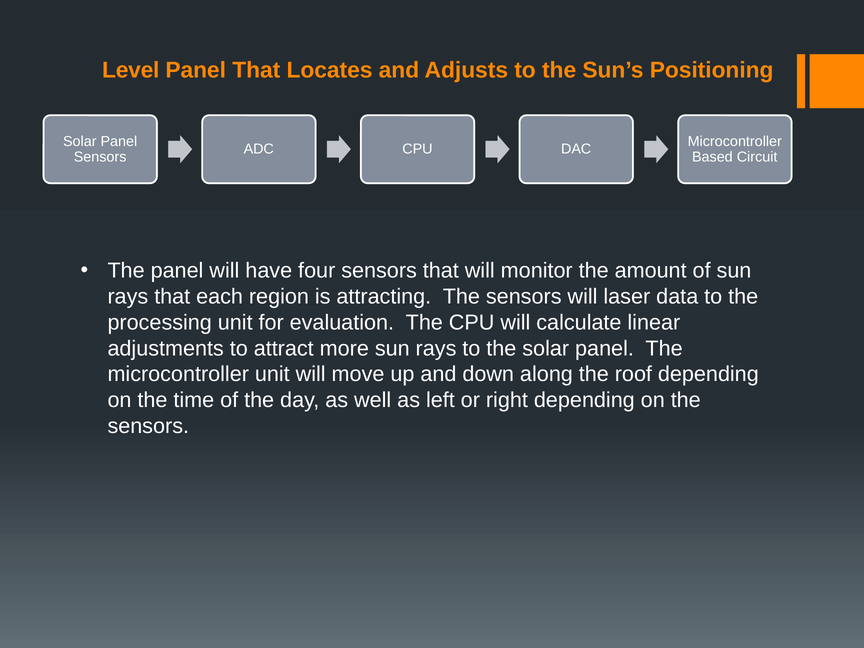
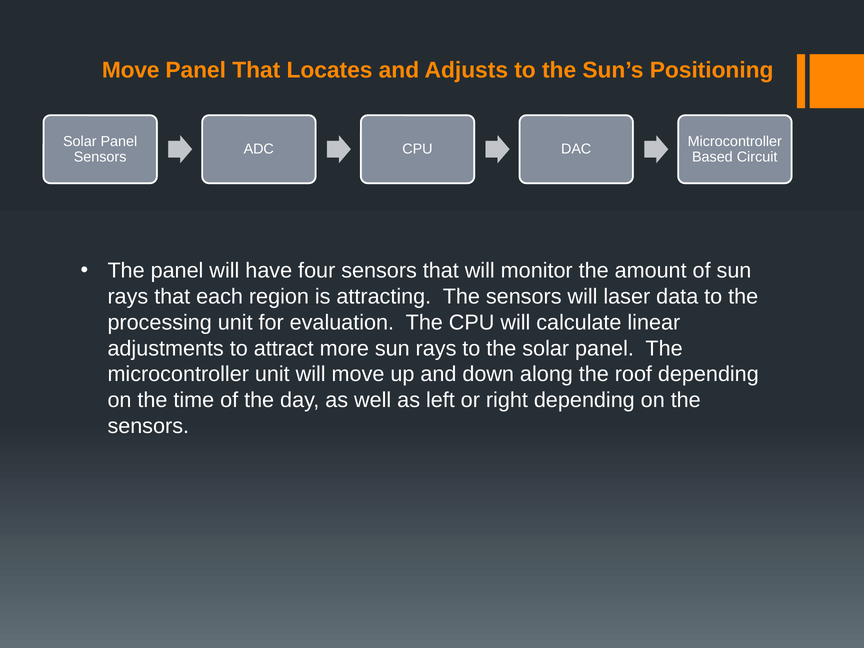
Level: Level -> Move (131, 70)
